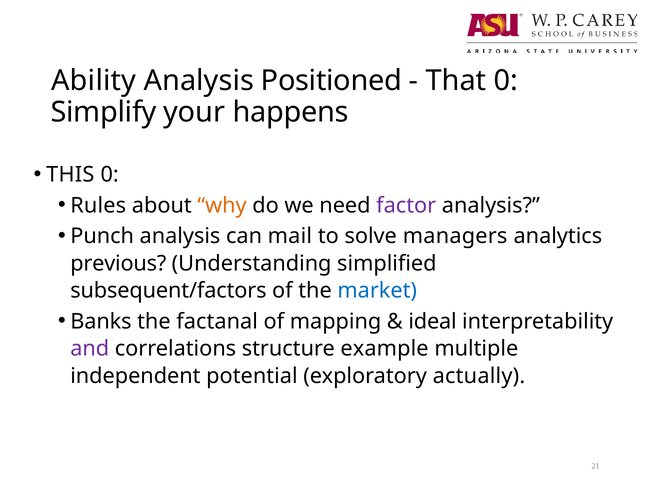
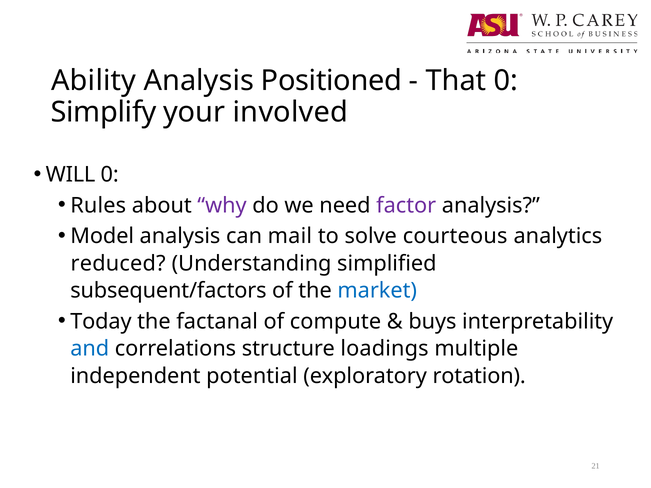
happens: happens -> involved (290, 112)
THIS: THIS -> WILL (70, 175)
why colour: orange -> purple (222, 206)
Punch: Punch -> Model (102, 236)
managers: managers -> courteous (455, 236)
previous: previous -> reduced (118, 264)
Banks: Banks -> Today (101, 322)
mapping: mapping -> compute (335, 322)
ideal: ideal -> buys (432, 322)
and colour: purple -> blue (90, 349)
example: example -> loadings (385, 349)
actually: actually -> rotation (479, 376)
